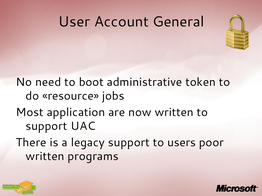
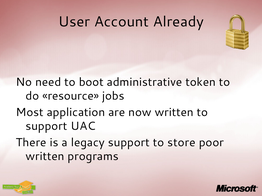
General: General -> Already (178, 22)
users: users -> store (181, 143)
